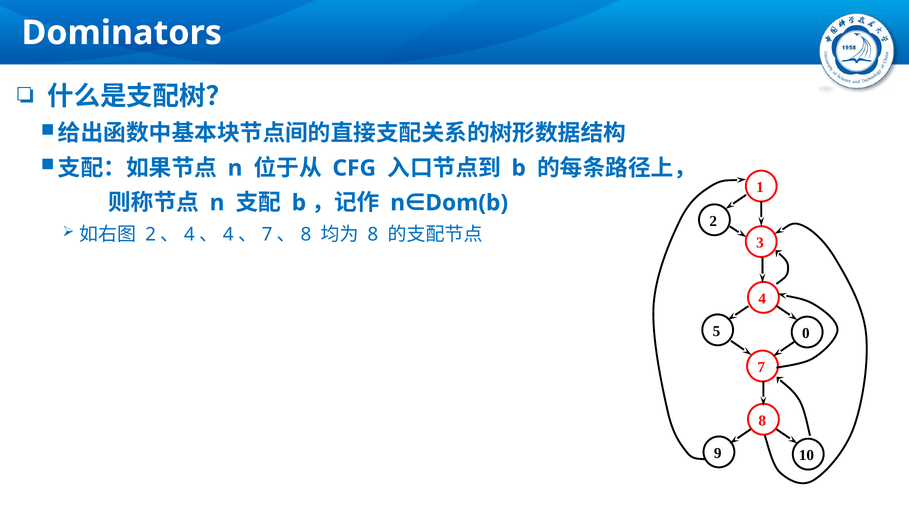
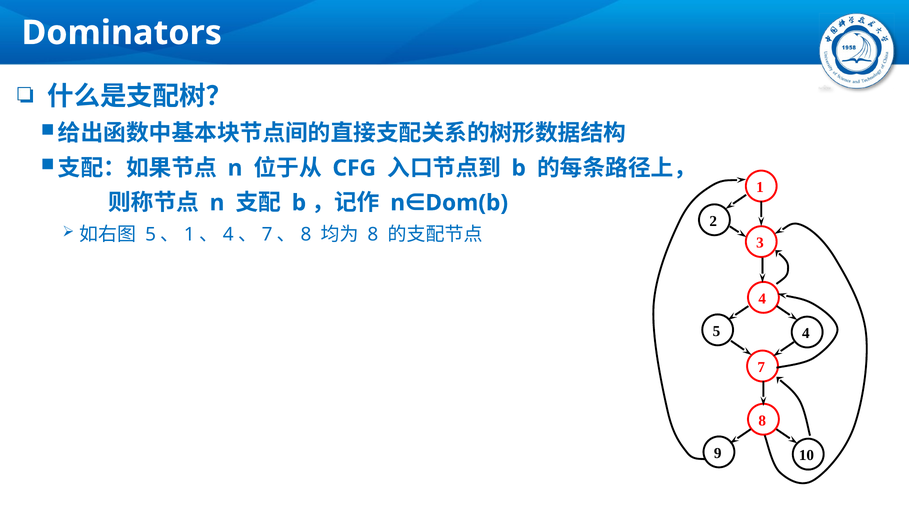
2: 2 -> 5 (151, 235)
4: 4 -> 1 (189, 235)
5 0: 0 -> 4 (806, 334)
